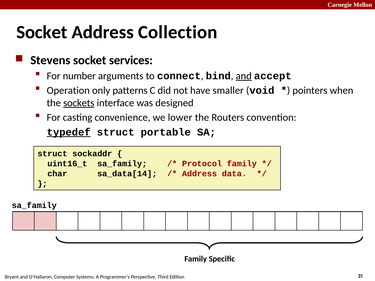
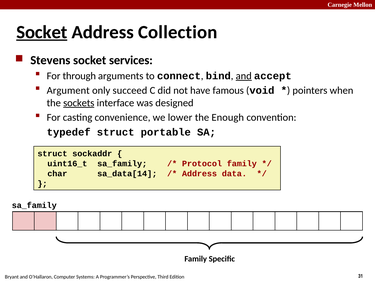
Socket underline: none -> present (42, 32)
number: number -> through (79, 76)
Operation: Operation -> Argument (68, 91)
patterns: patterns -> succeed (130, 91)
smaller: smaller -> famous (228, 91)
Routers: Routers -> Enough (228, 118)
typedef underline: present -> none (69, 132)
